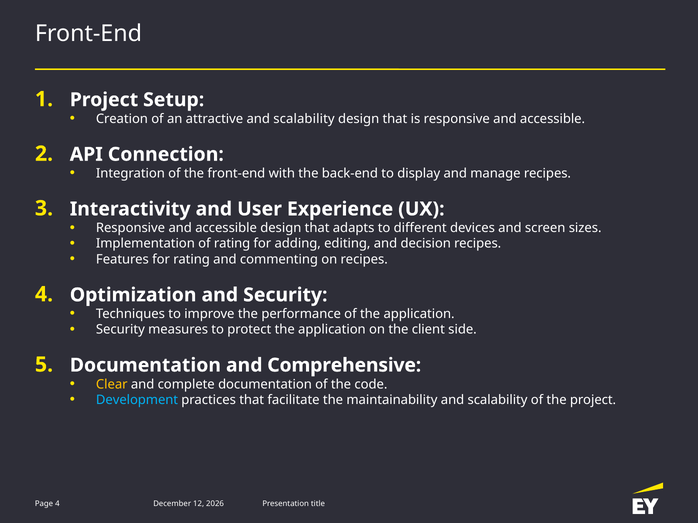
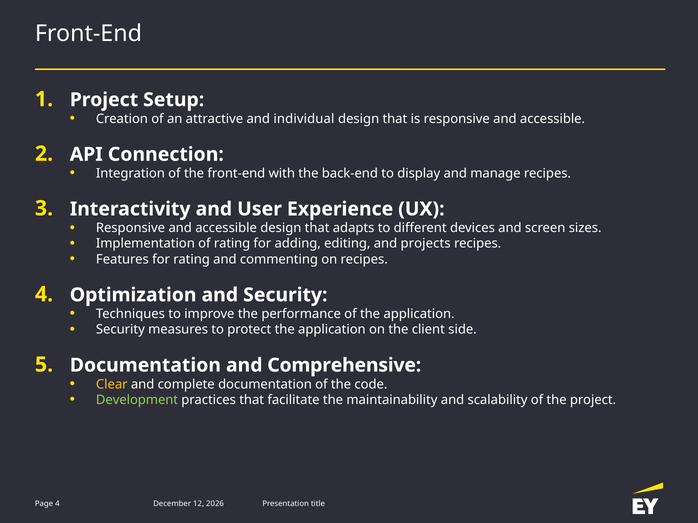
attractive and scalability: scalability -> individual (304, 119)
decision: decision -> projects (426, 244)
Development colour: light blue -> light green (137, 400)
